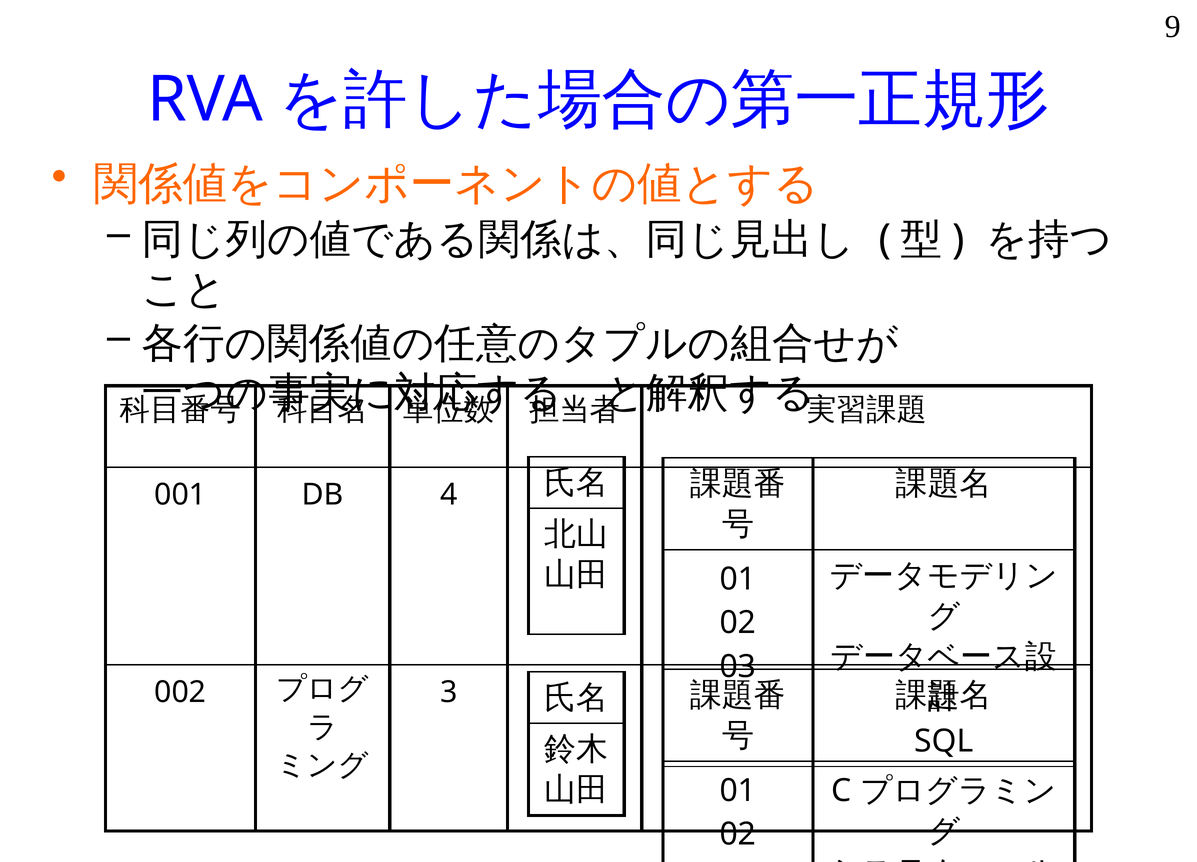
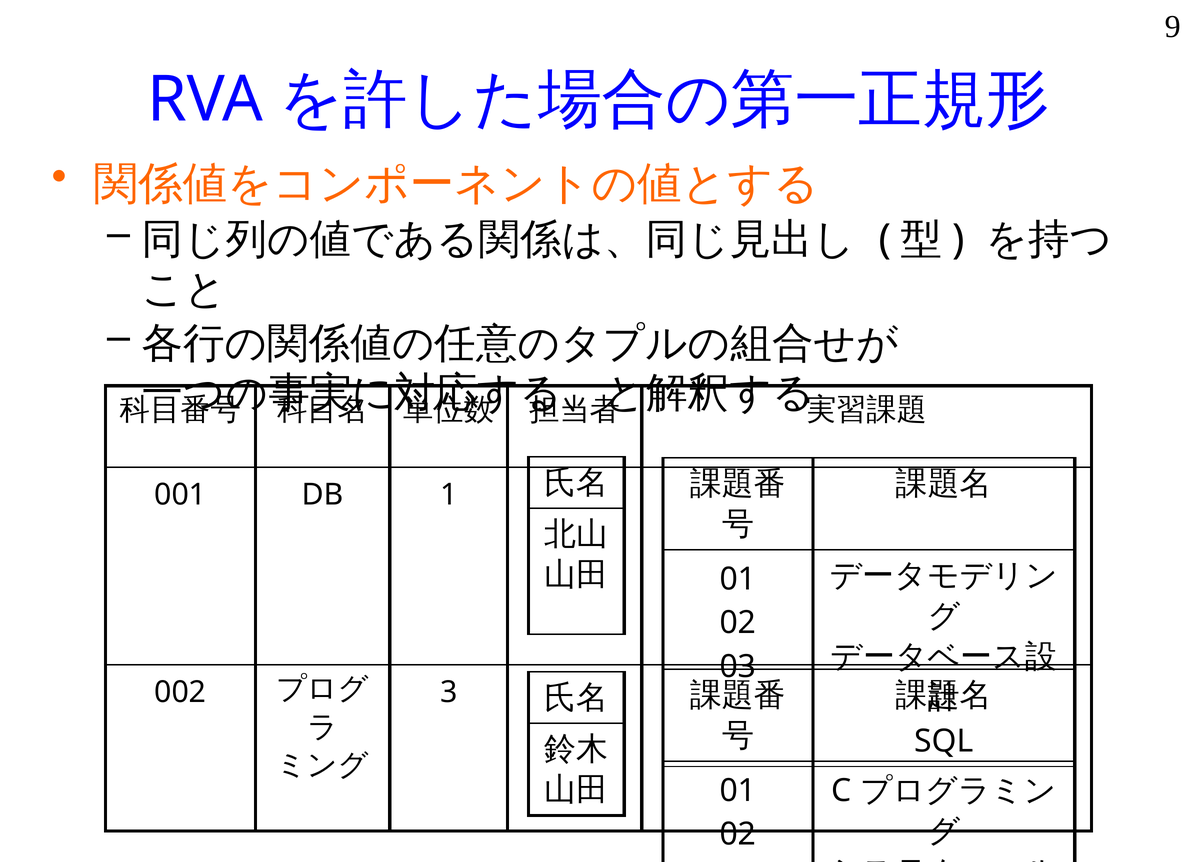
4: 4 -> 1 (449, 495)
